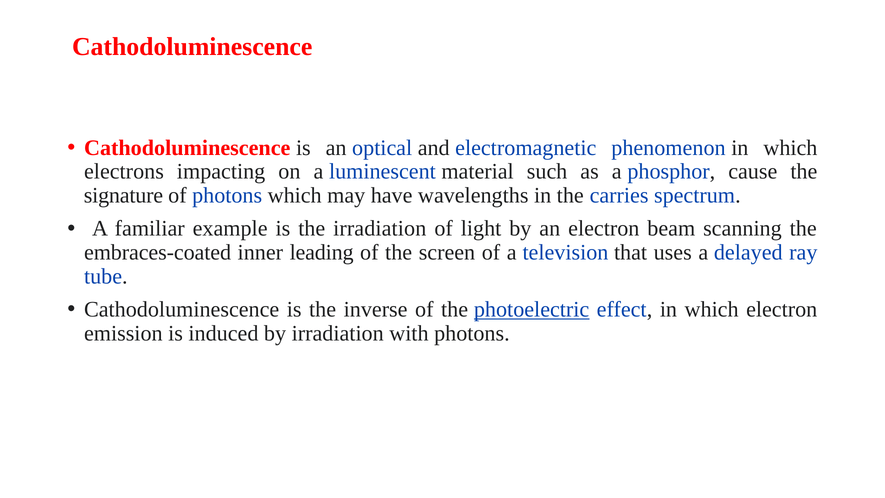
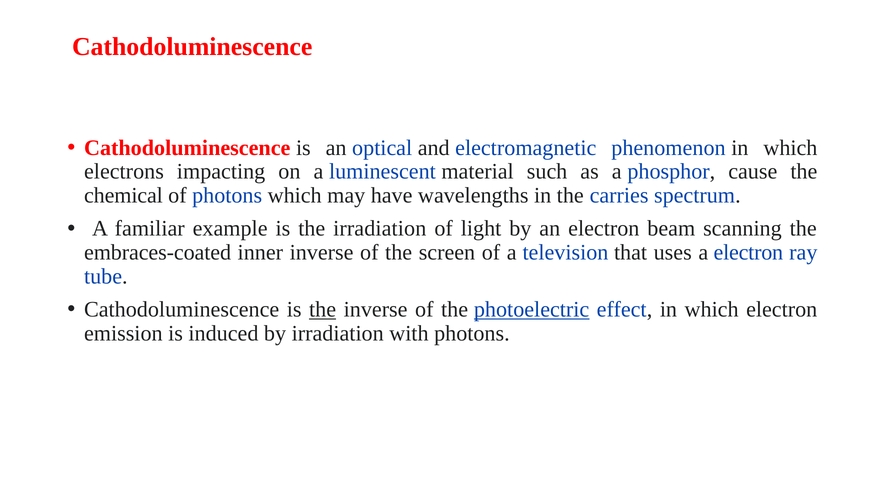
signature: signature -> chemical (123, 195)
inner leading: leading -> inverse (322, 252)
a delayed: delayed -> electron (748, 252)
the underline: none -> present (323, 309)
